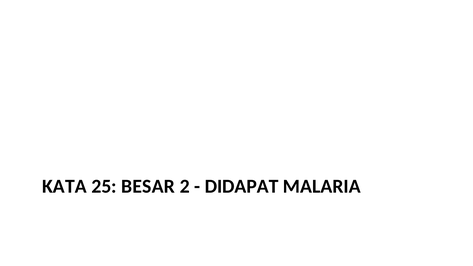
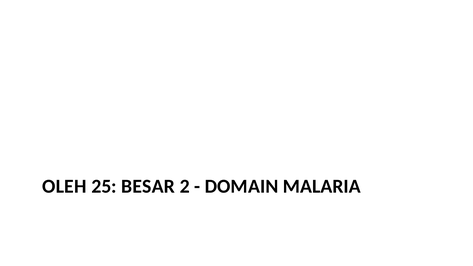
KATA: KATA -> OLEH (64, 187)
DIDAPAT: DIDAPAT -> DOMAIN (242, 187)
